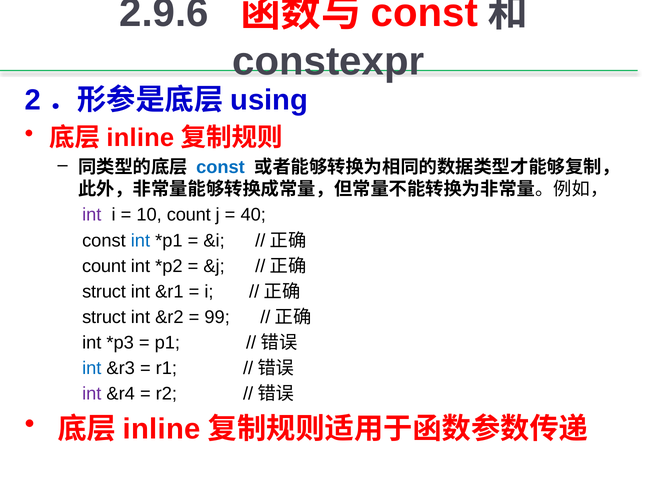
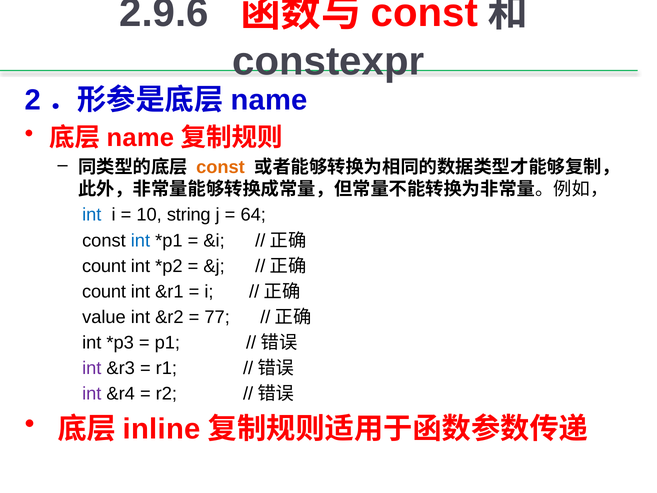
using: using -> name (269, 100)
inline: inline -> name (140, 138)
const colour: blue -> orange (220, 167)
int colour: purple -> blue (92, 215)
10 count: count -> string (189, 215)
40: 40 -> 64 (253, 215)
struct: struct -> count (104, 292)
struct: struct -> value (104, 317)
99: 99 -> 77 (217, 317)
int colour: blue -> purple (92, 368)
